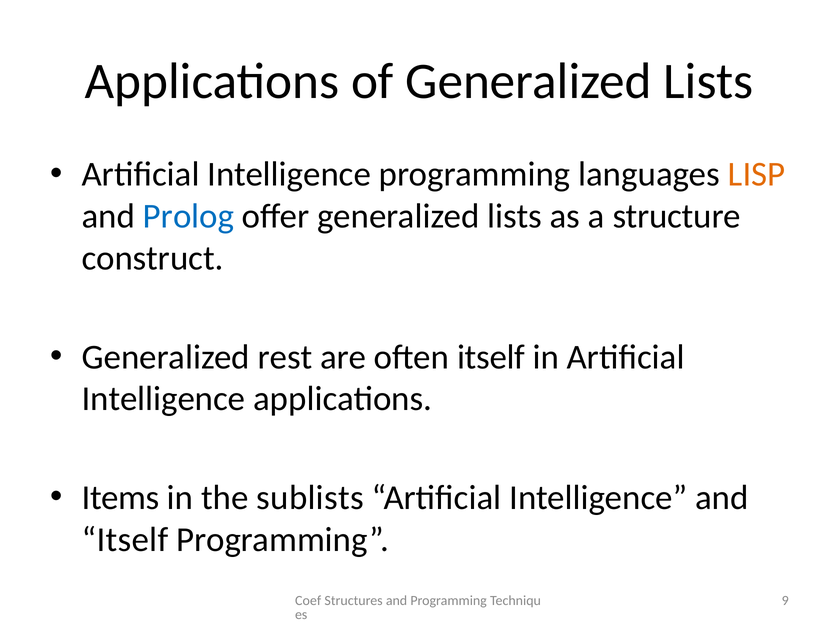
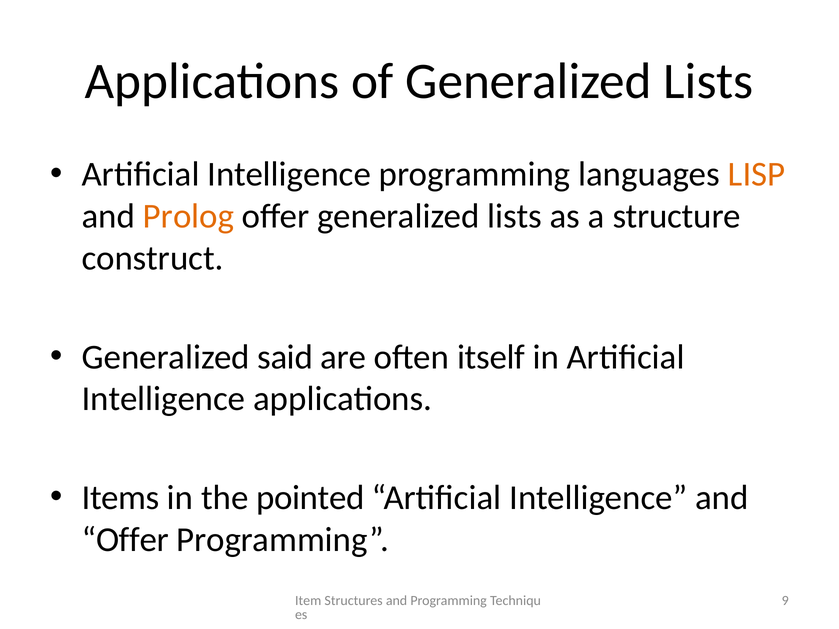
Prolog colour: blue -> orange (189, 216)
rest: rest -> said (285, 357)
sublists: sublists -> pointed (310, 498)
Itself: Itself -> Offer (125, 540)
Coef: Coef -> Item (308, 601)
